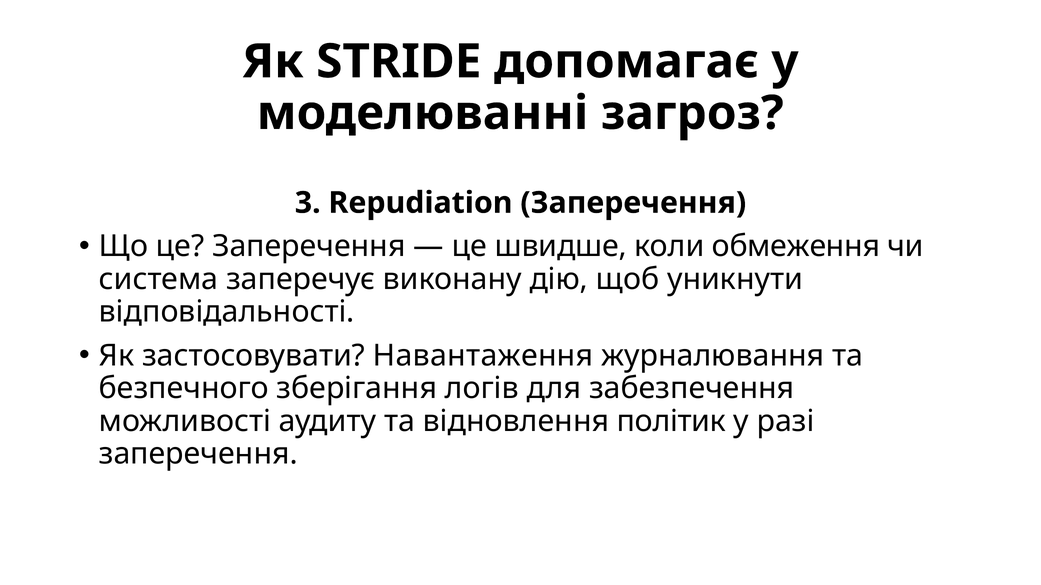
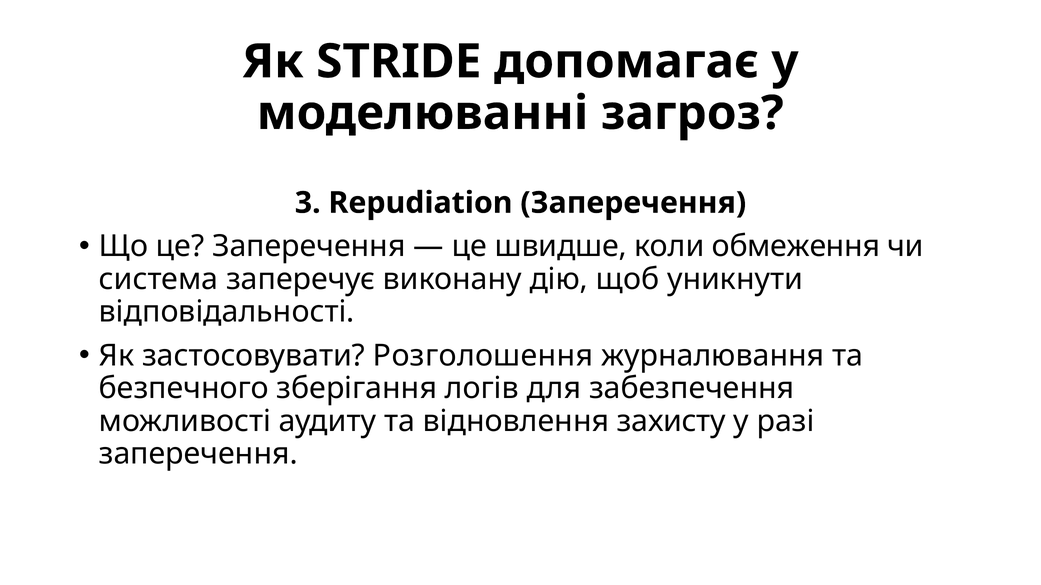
Навантаження: Навантаження -> Розголошення (483, 356)
політик: політик -> захисту (671, 421)
